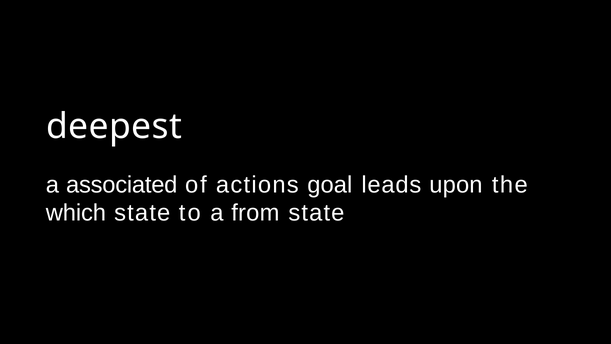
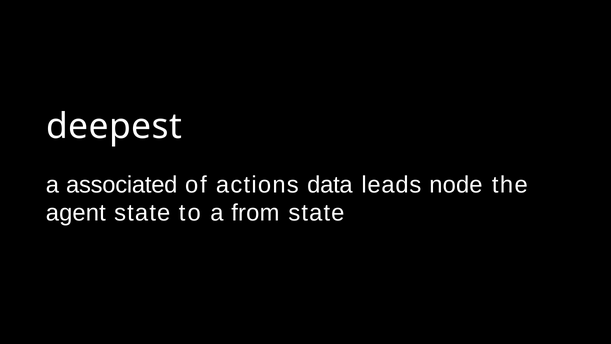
goal: goal -> data (330, 185)
upon: upon -> node (456, 185)
which: which -> agent (76, 213)
